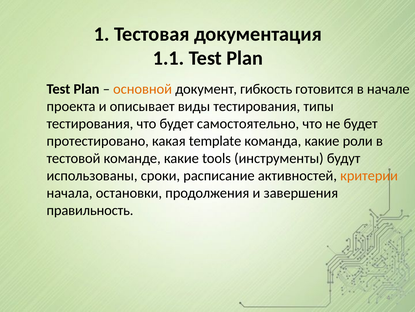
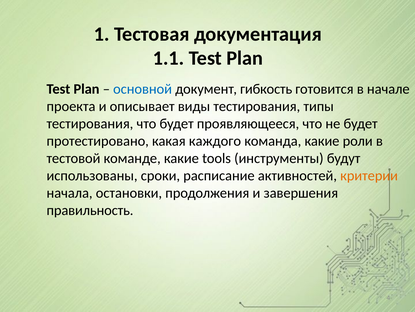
основной colour: orange -> blue (143, 89)
самостоятельно: самостоятельно -> проявляющееся (248, 123)
template: template -> каждого (215, 141)
